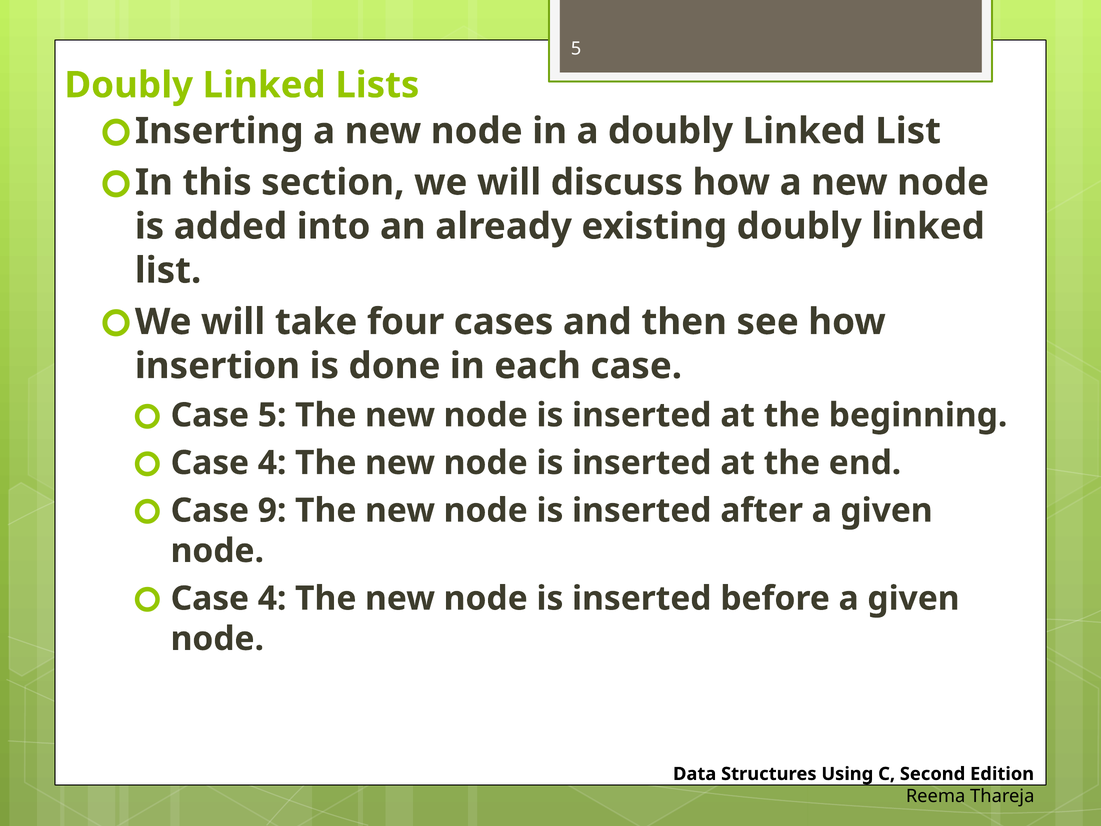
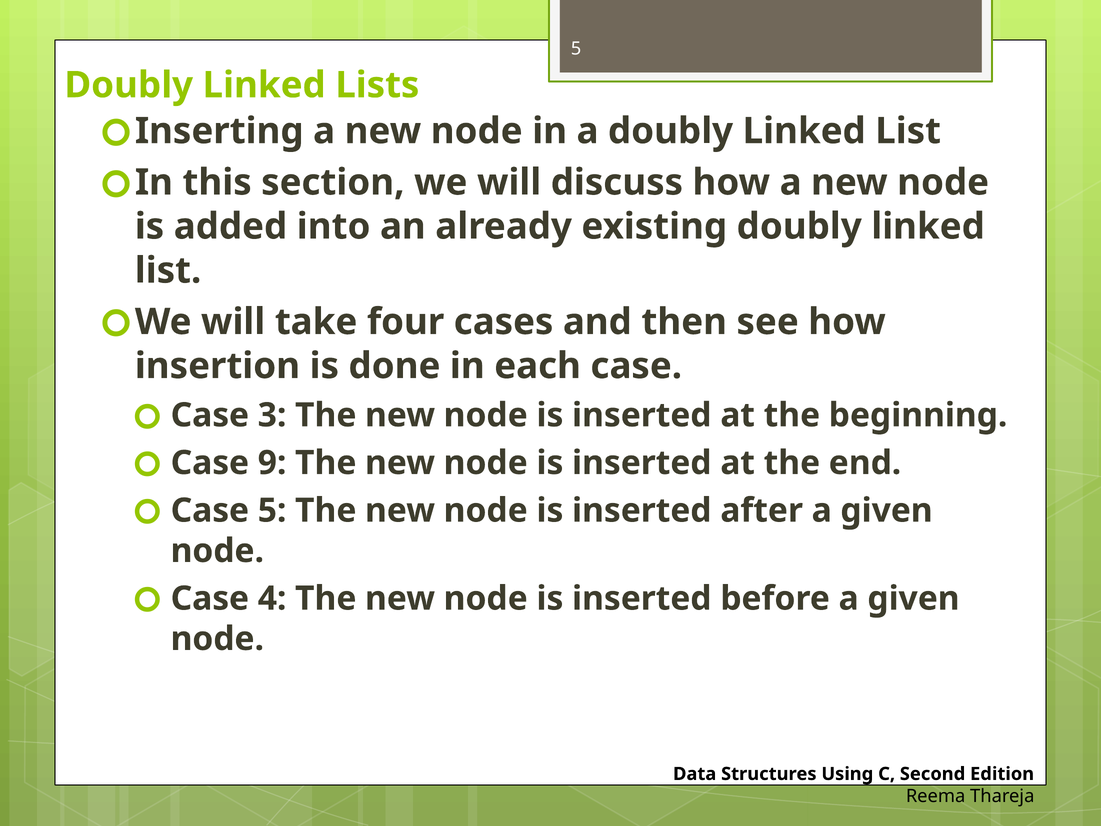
Case 5: 5 -> 3 (272, 415)
4: 4 -> 9 (272, 463)
Case 9: 9 -> 5 (272, 510)
